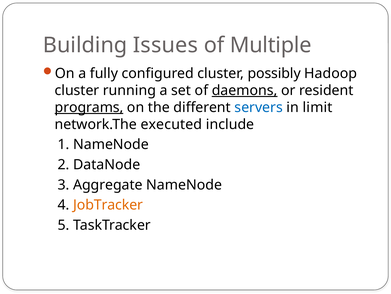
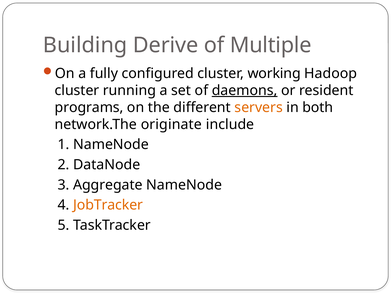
Issues: Issues -> Derive (166, 45)
possibly: possibly -> working (274, 73)
programs underline: present -> none (89, 107)
servers colour: blue -> orange (259, 107)
limit: limit -> both (318, 107)
executed: executed -> originate (171, 124)
